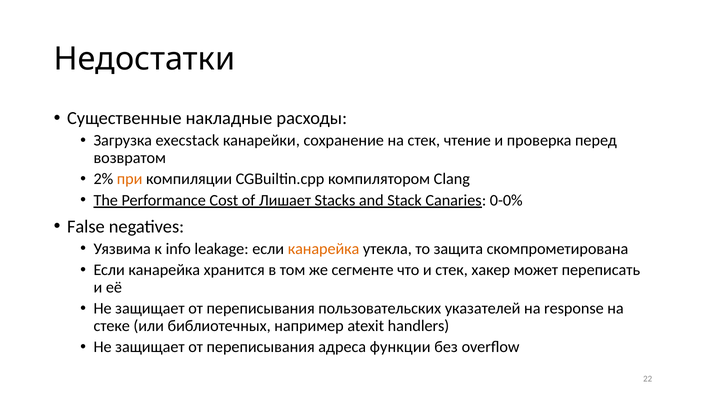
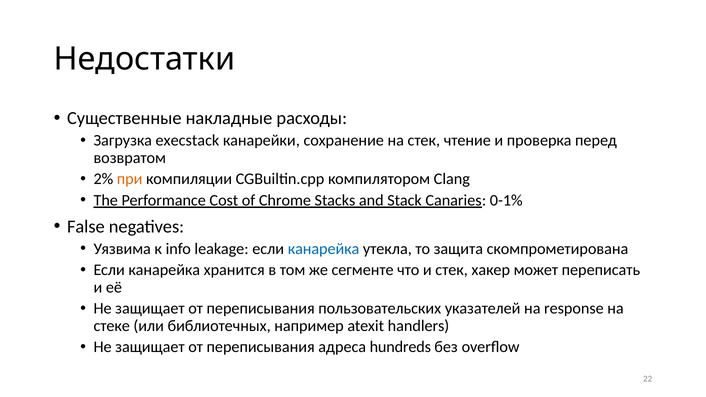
Лишает: Лишает -> Chrome (285, 200)
0-0%: 0-0% -> 0-1% (506, 200)
канарейка colour: orange -> blue (324, 249)
функции: функции -> hundreds (400, 347)
